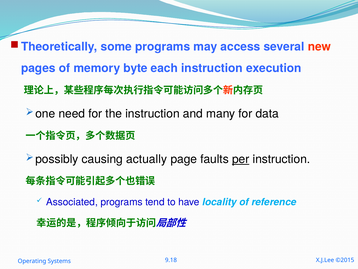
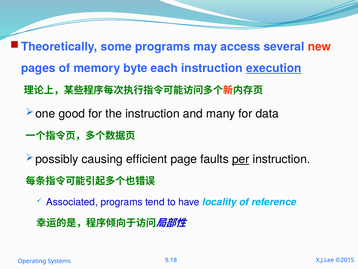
execution underline: none -> present (274, 68)
need: need -> good (72, 114)
actually: actually -> efficient (147, 159)
